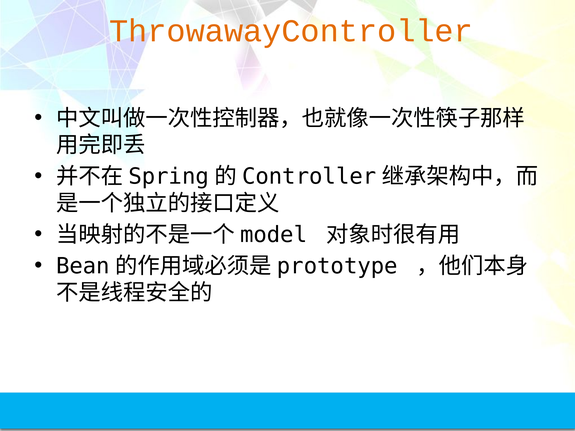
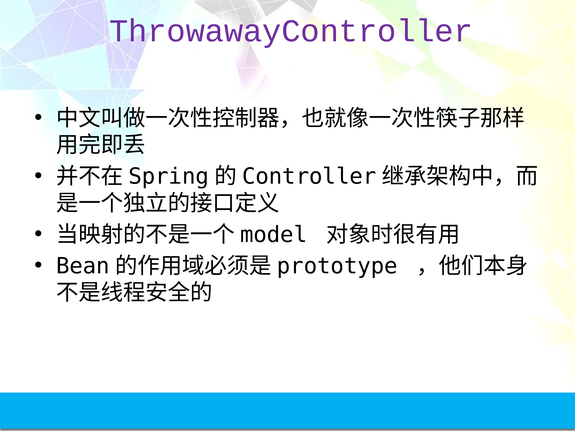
ThrowawayController colour: orange -> purple (291, 31)
